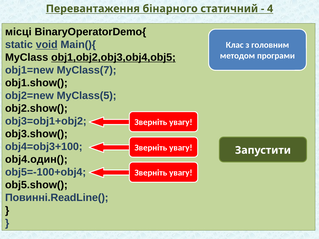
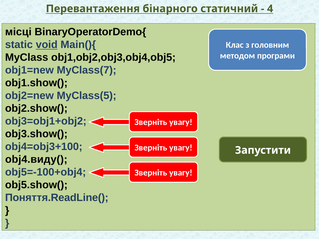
obj1,obj2,obj3,obj4,obj5 underline: present -> none (113, 58)
obj4.один(: obj4.один( -> obj4.виду( (36, 160)
Повинні.ReadLine(: Повинні.ReadLine( -> Поняття.ReadLine( (57, 198)
